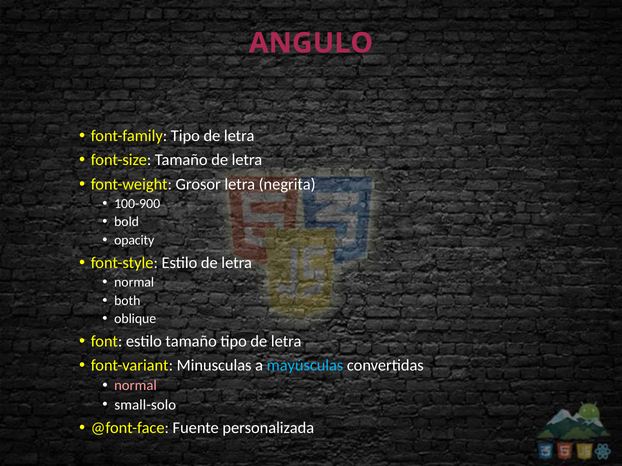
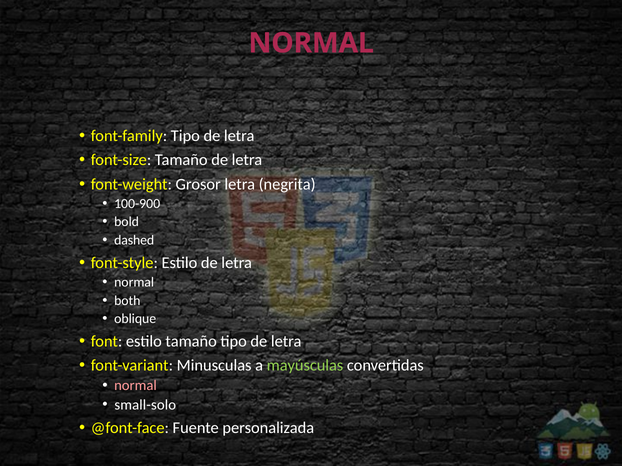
ANGULO: ANGULO -> NORMAL (311, 43)
opacity: opacity -> dashed (134, 240)
mayúsculas colour: light blue -> light green (305, 366)
